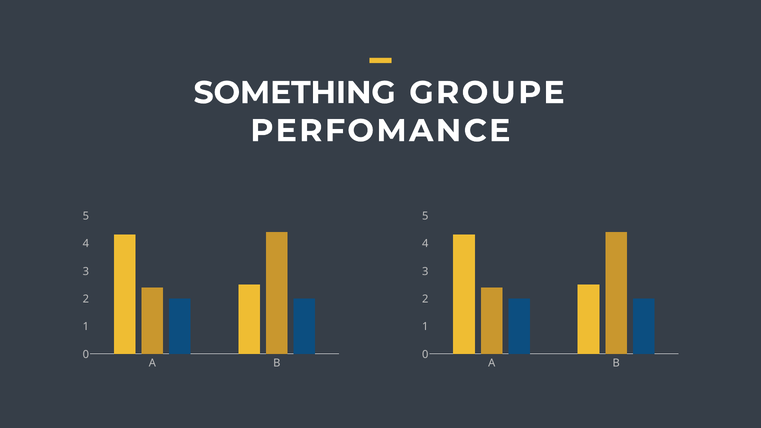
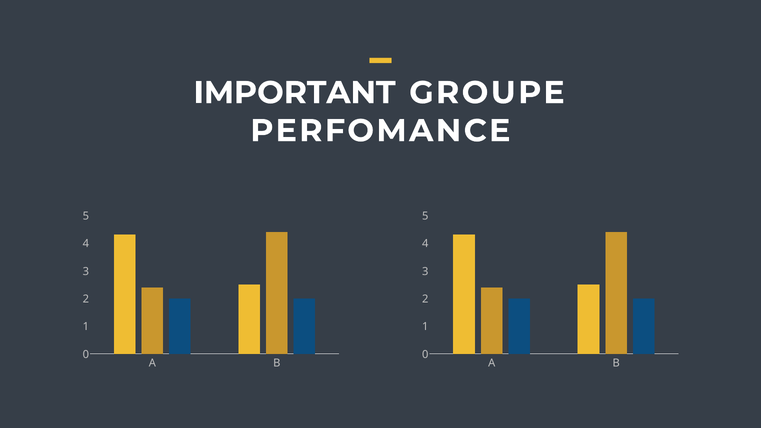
SOMETHING: SOMETHING -> IMPORTANT (295, 93)
